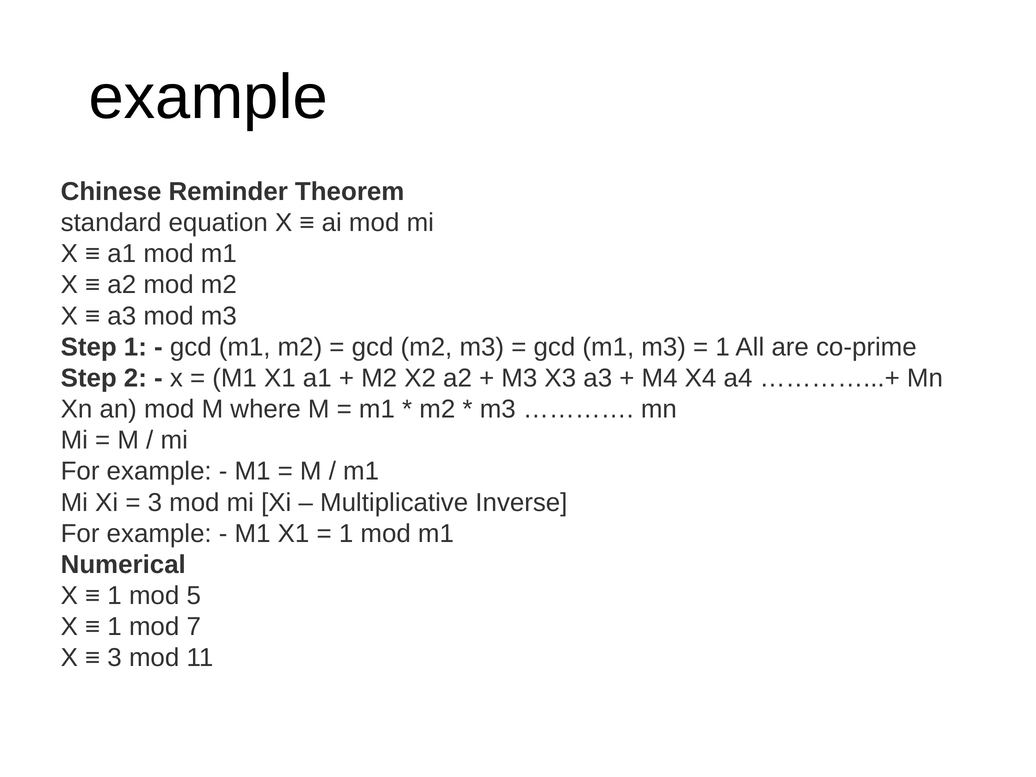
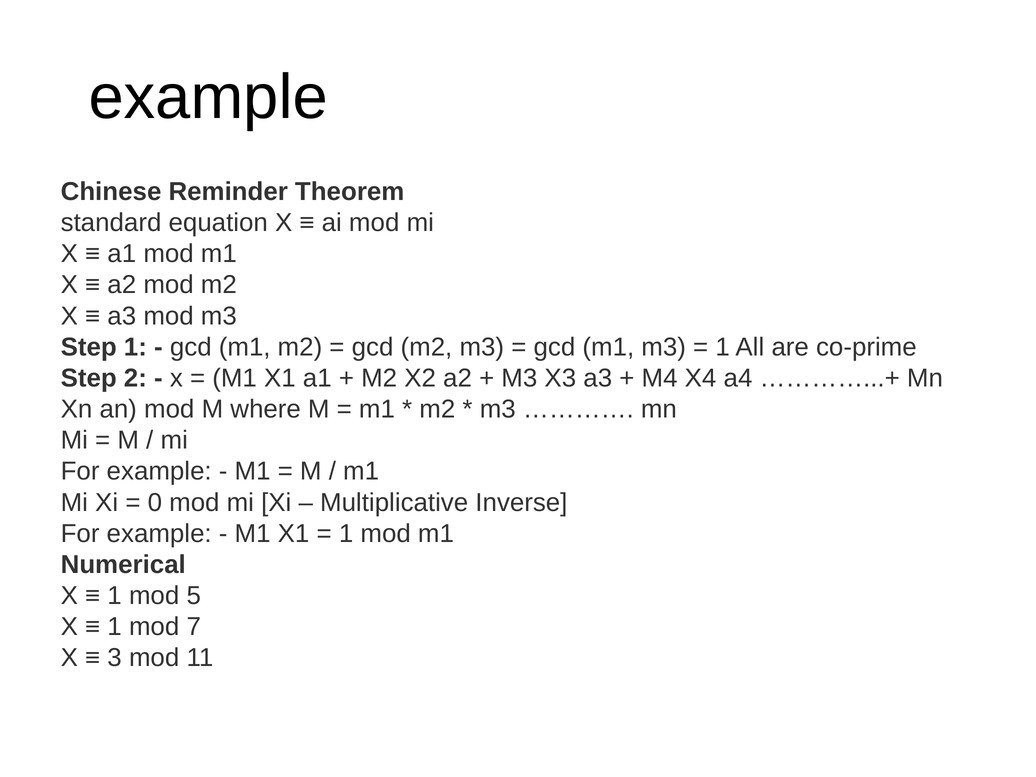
3: 3 -> 0 (155, 502)
